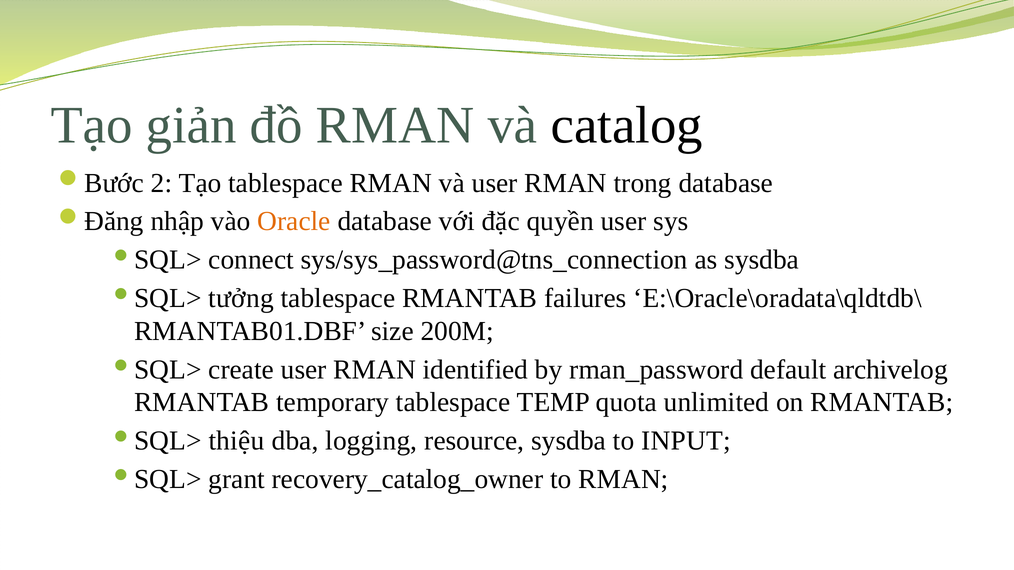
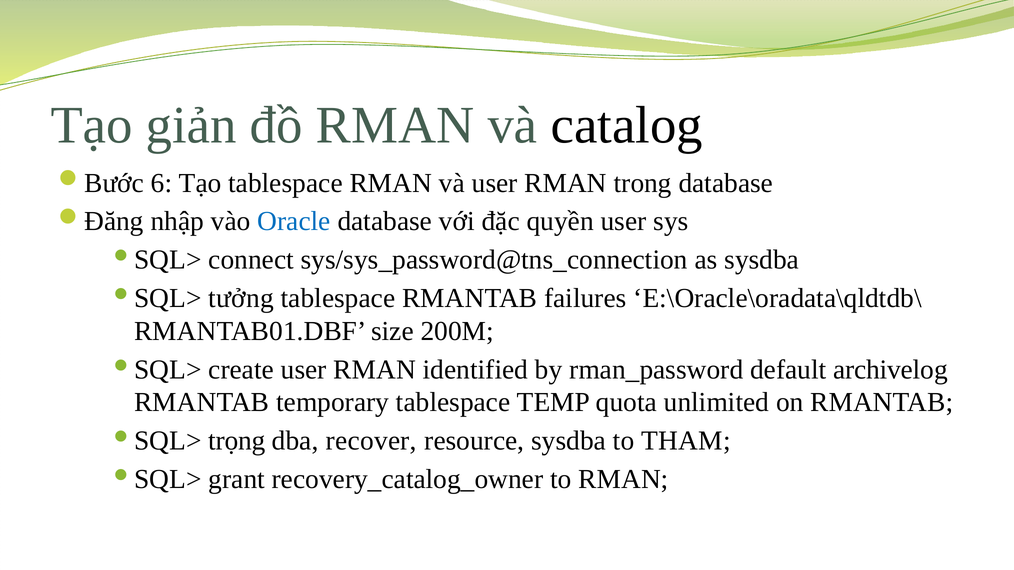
2: 2 -> 6 (162, 183)
Oracle colour: orange -> blue (294, 222)
thiệu: thiệu -> trọng (237, 441)
logging: logging -> recover (371, 441)
INPUT: INPUT -> THAM (686, 441)
